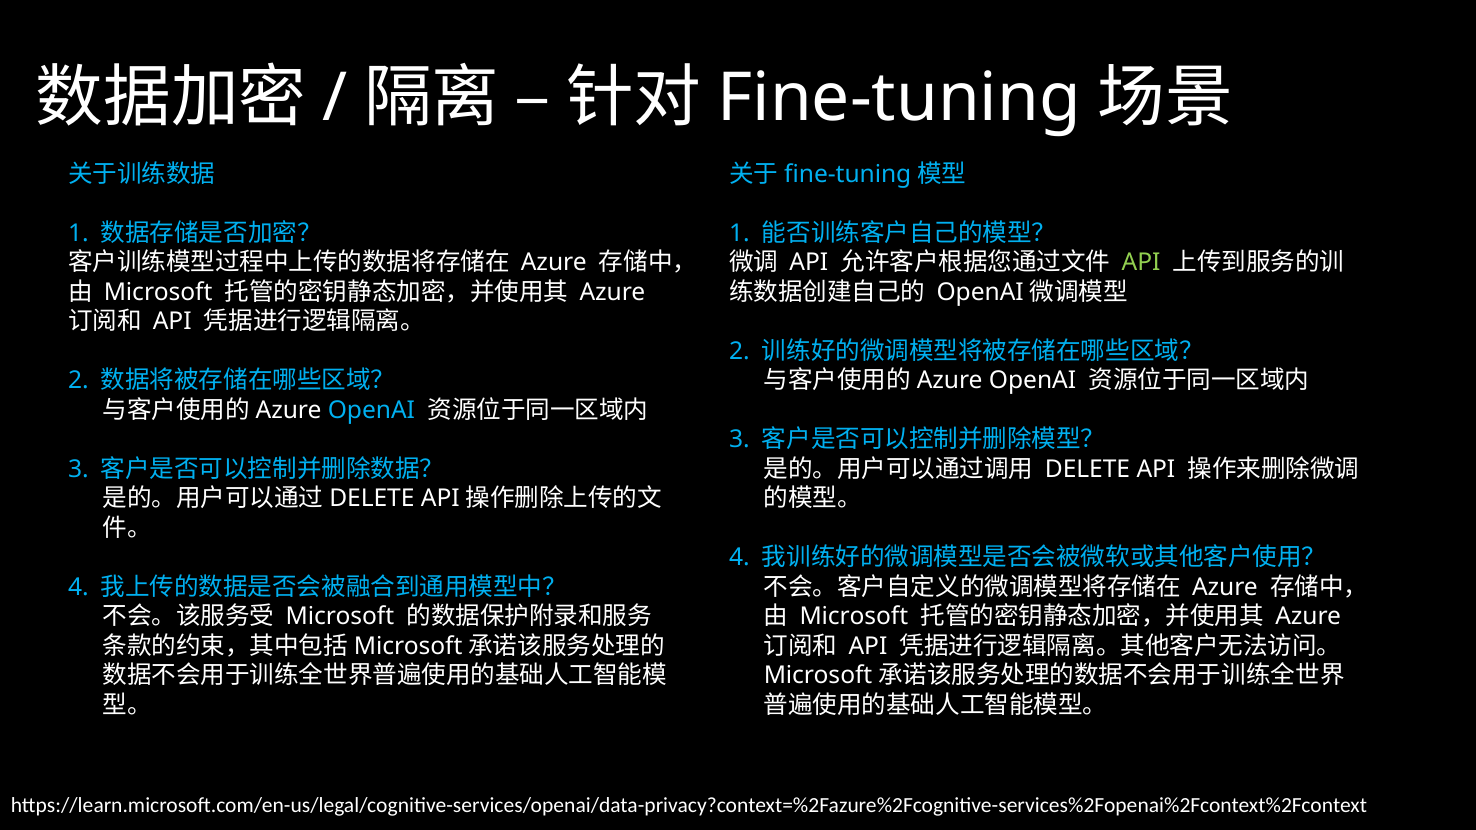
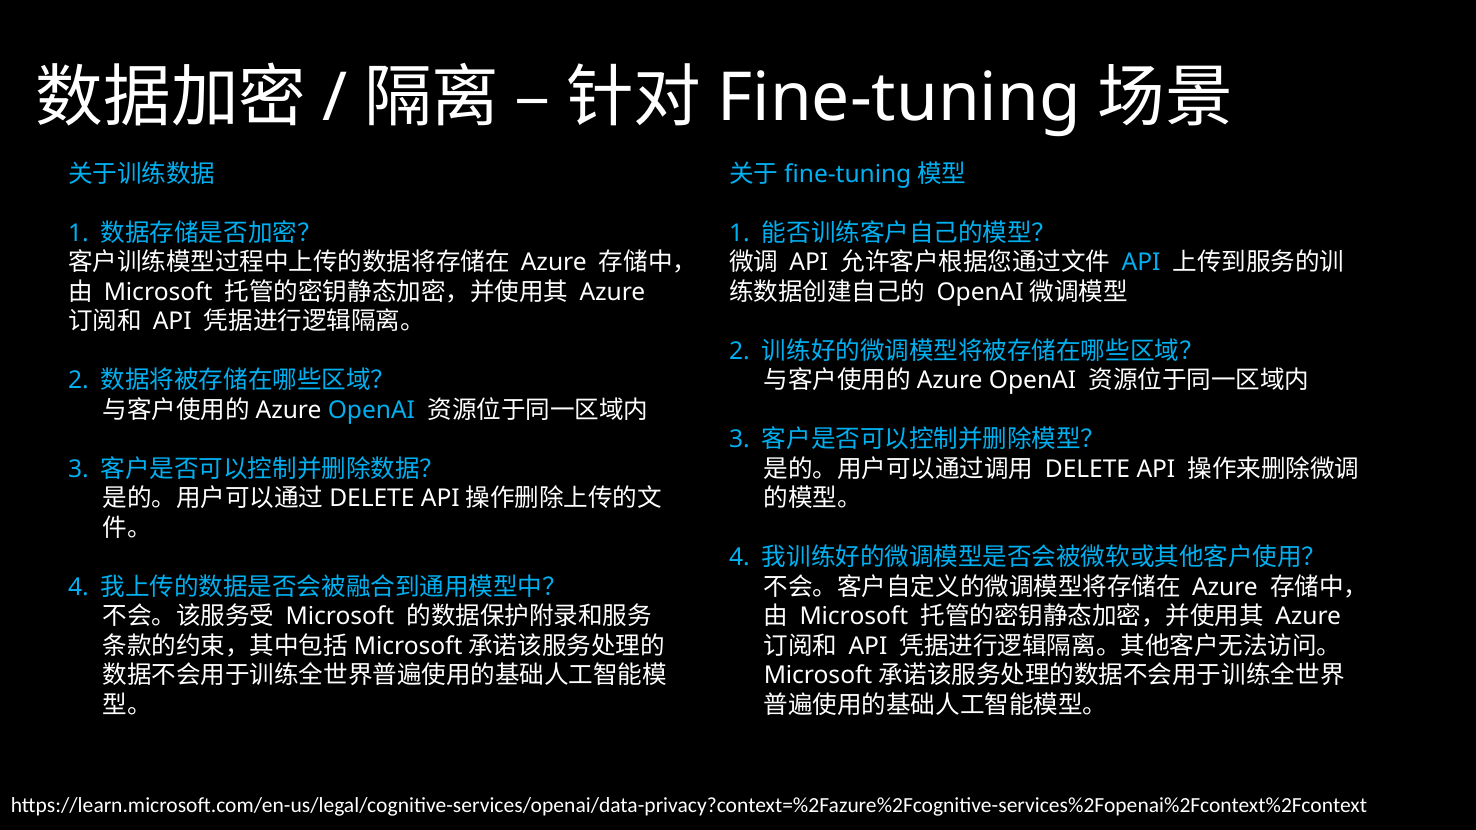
API colour: light green -> light blue (1141, 263)
